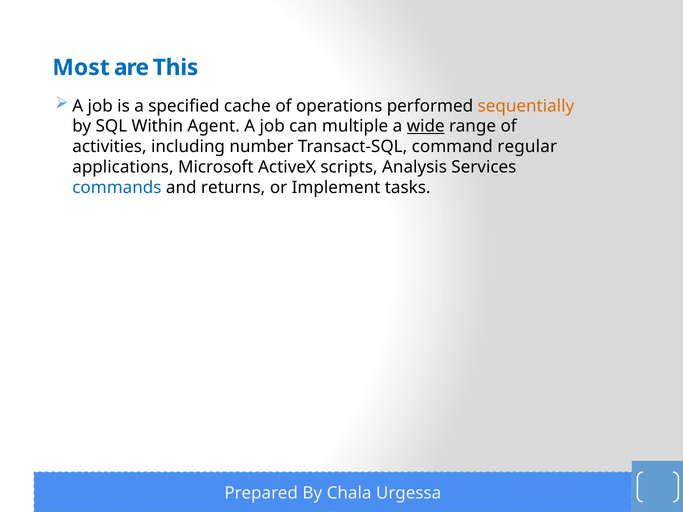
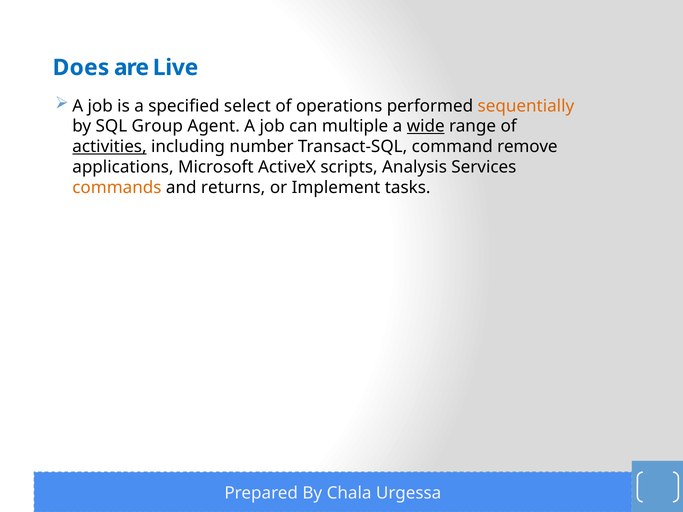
Most: Most -> Does (81, 68)
This: This -> Live (176, 68)
cache: cache -> select (247, 106)
Within: Within -> Group (157, 126)
activities underline: none -> present (109, 147)
regular: regular -> remove (527, 147)
commands colour: blue -> orange (117, 188)
